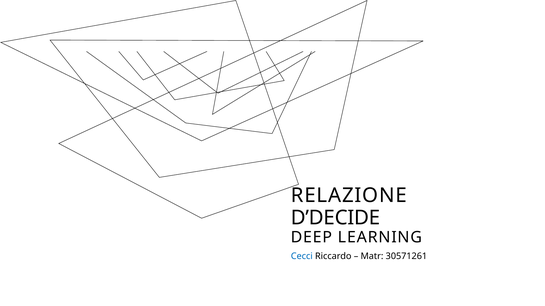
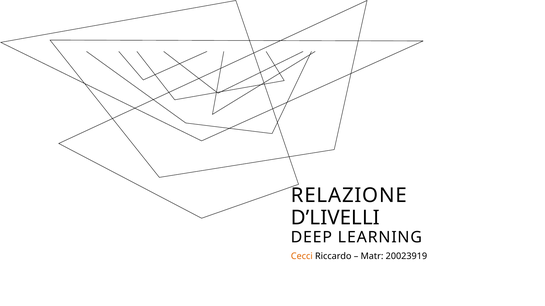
D’DECIDE: D’DECIDE -> D’LIVELLI (335, 218)
Cecci colour: blue -> orange (302, 257)
30571261: 30571261 -> 20023919 (406, 257)
